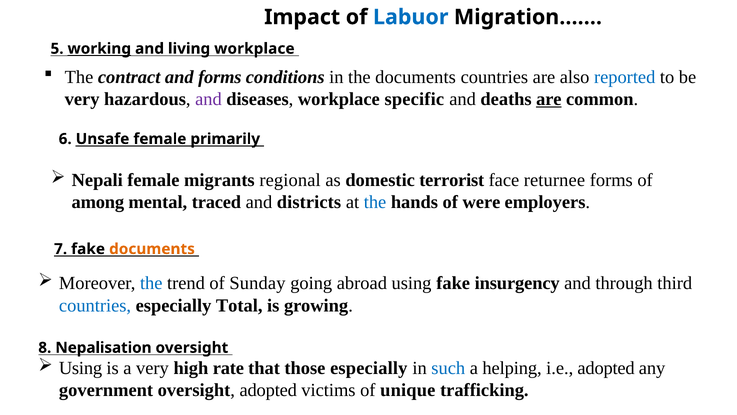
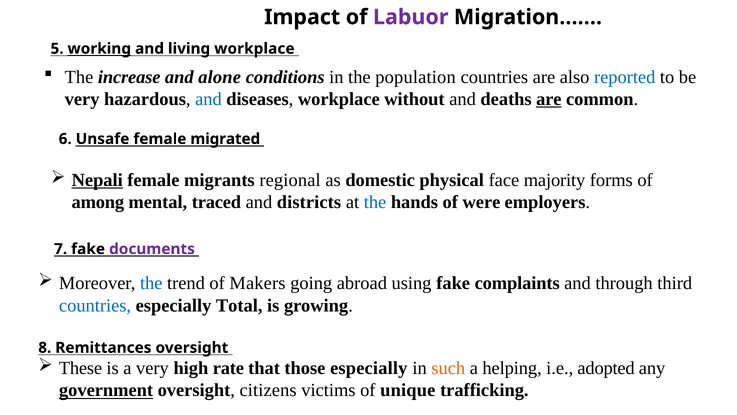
Labuor colour: blue -> purple (411, 17)
contract: contract -> increase (129, 77)
and forms: forms -> alone (220, 77)
the documents: documents -> population (416, 77)
and colour: purple -> blue (208, 99)
specific: specific -> without (414, 99)
primarily: primarily -> migrated (225, 139)
Nepali underline: none -> present (97, 180)
terrorist: terrorist -> physical (452, 180)
returnee: returnee -> majority (555, 180)
documents colour: orange -> purple (152, 249)
Sunday: Sunday -> Makers (257, 283)
insurgency: insurgency -> complaints (517, 283)
Nepalisation: Nepalisation -> Remittances (103, 347)
Using: Using -> These (81, 368)
such colour: blue -> orange (448, 368)
government underline: none -> present (106, 390)
oversight adopted: adopted -> citizens (268, 390)
